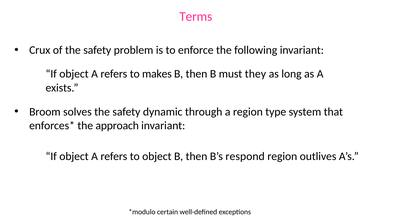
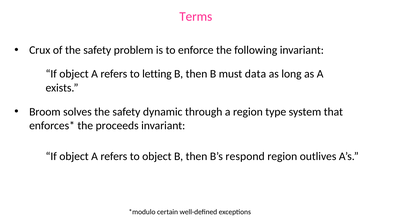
makes: makes -> letting (157, 74)
they: they -> data (255, 74)
approach: approach -> proceeds (117, 126)
